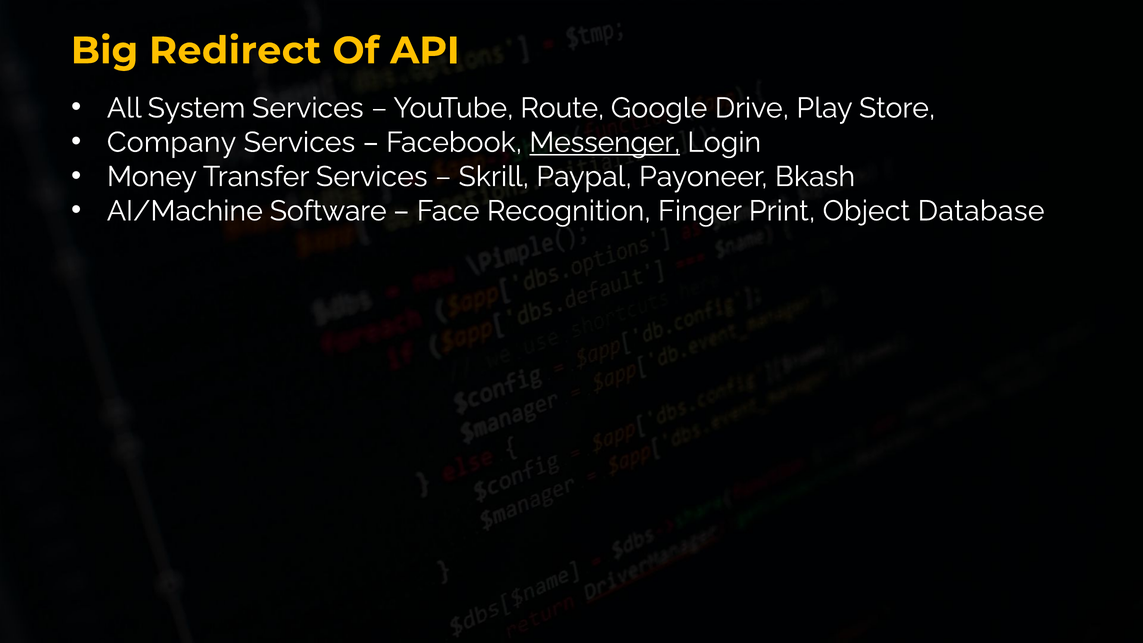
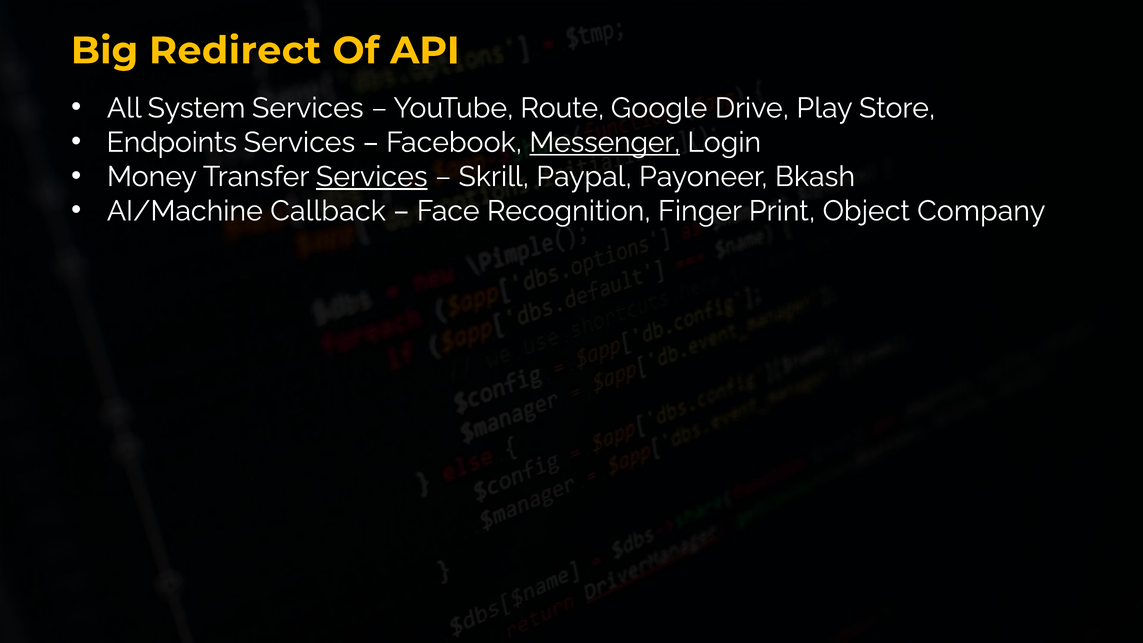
Company: Company -> Endpoints (172, 142)
Services underline: none -> present (372, 177)
Software: Software -> Callback (328, 211)
Database: Database -> Company (981, 211)
